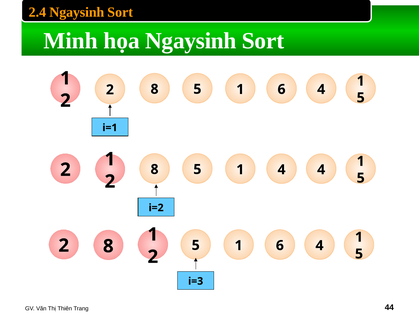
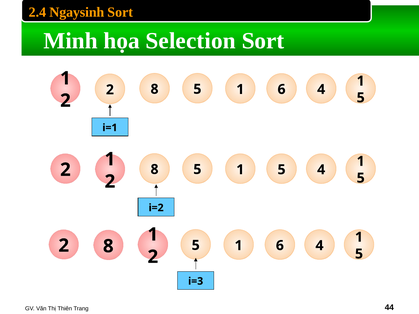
họa Ngaysinh: Ngaysinh -> Selection (191, 41)
5 1 4: 4 -> 5 (282, 170)
